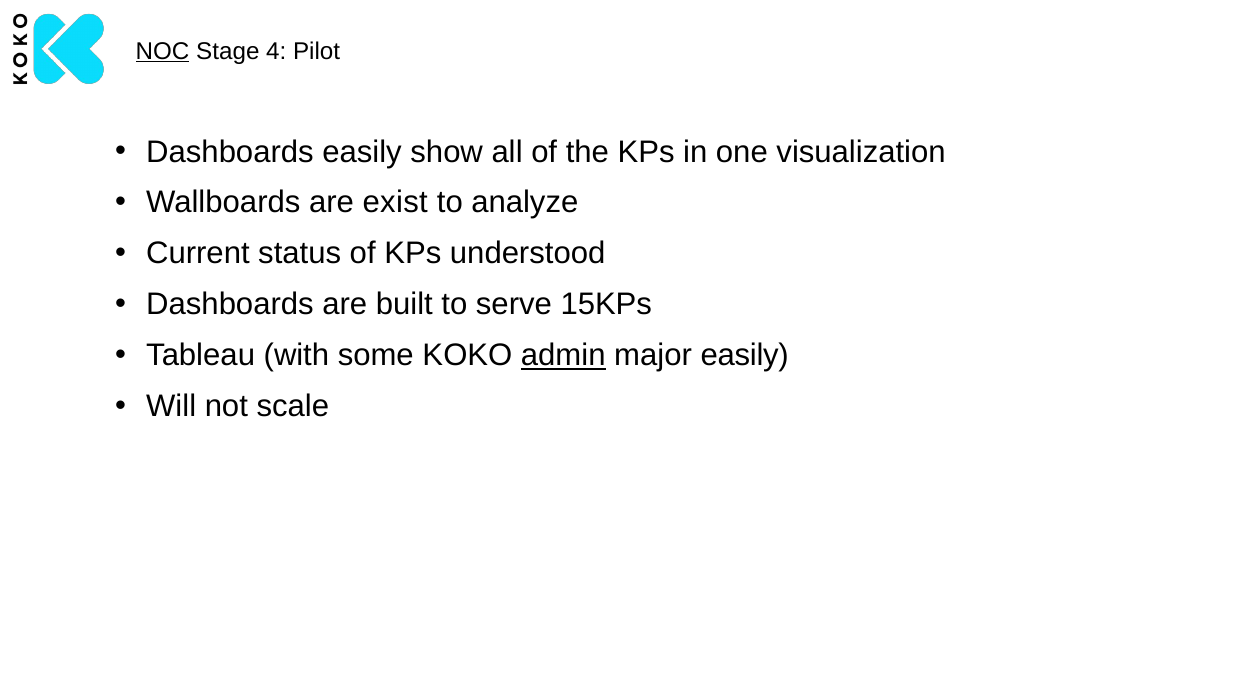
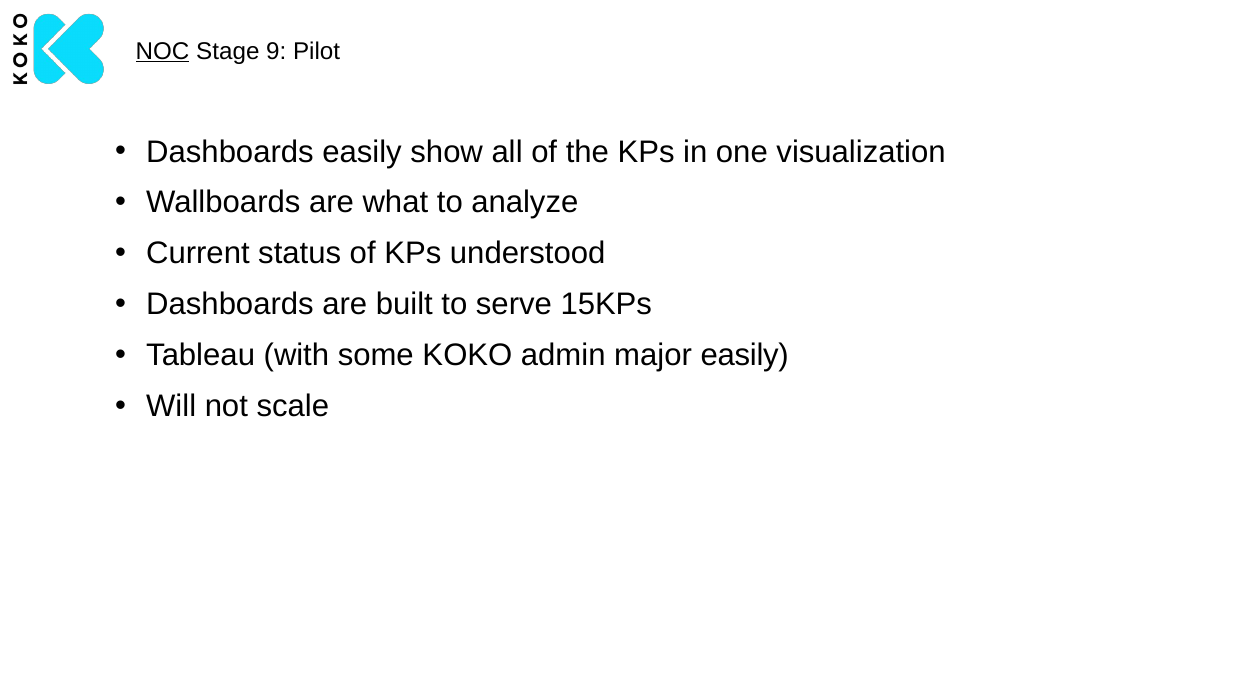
4: 4 -> 9 (276, 51)
exist: exist -> what (395, 202)
admin underline: present -> none (563, 355)
